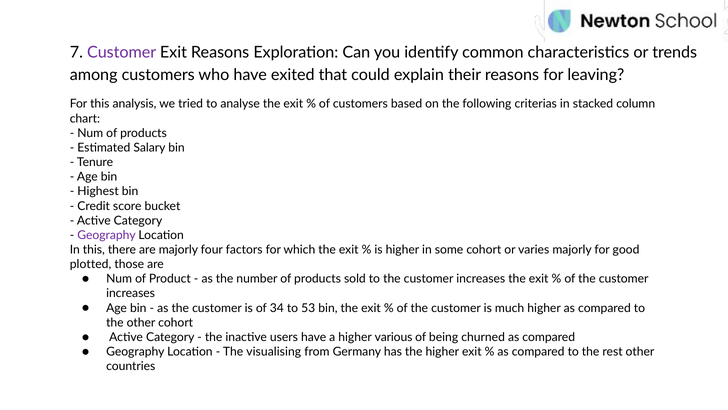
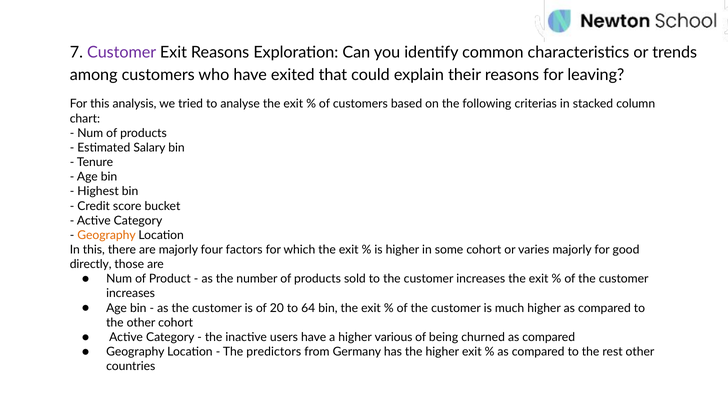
Geography colour: purple -> orange (106, 235)
plotted: plotted -> directly (91, 264)
34: 34 -> 20 (277, 308)
53: 53 -> 64 (308, 308)
visualising: visualising -> predictors (274, 351)
